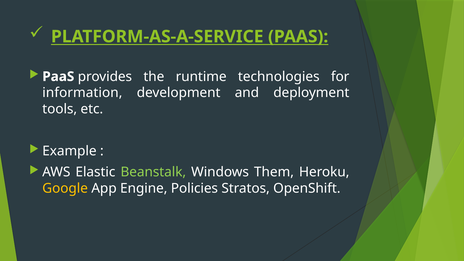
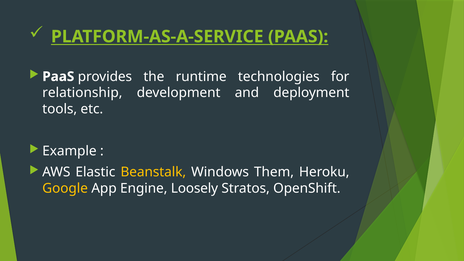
information: information -> relationship (82, 93)
Beanstalk colour: light green -> yellow (153, 172)
Policies: Policies -> Loosely (194, 188)
